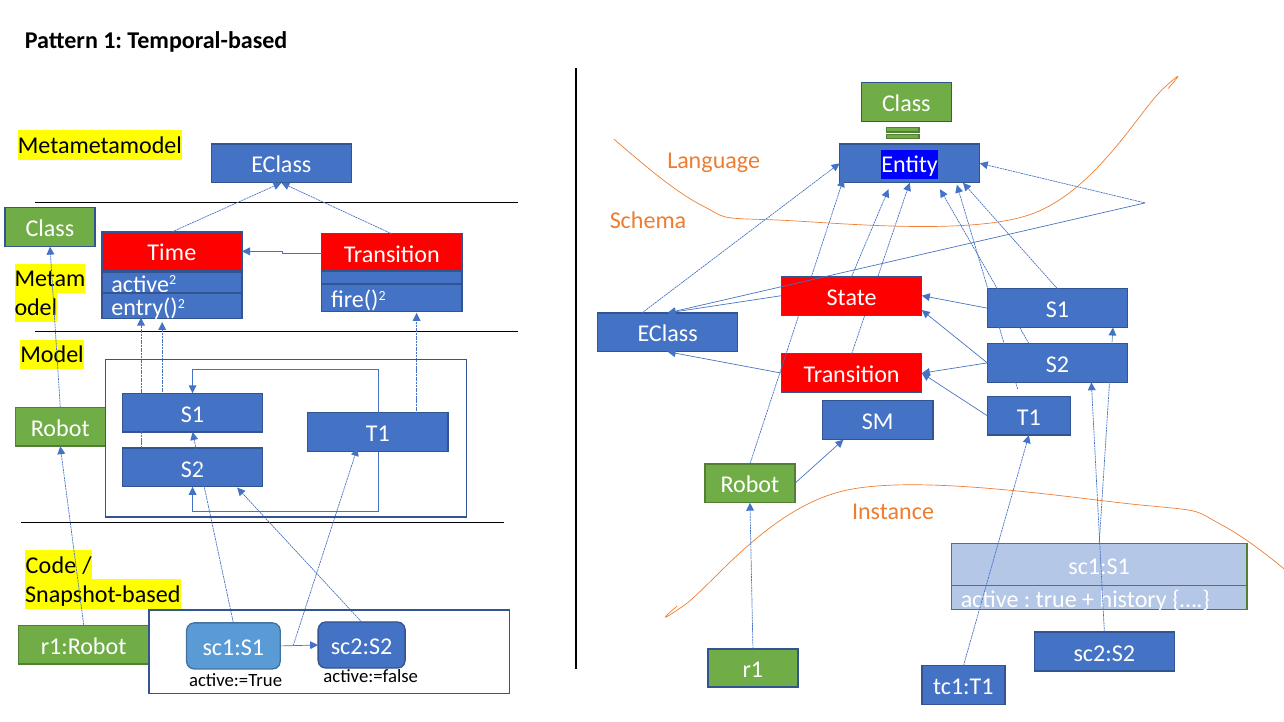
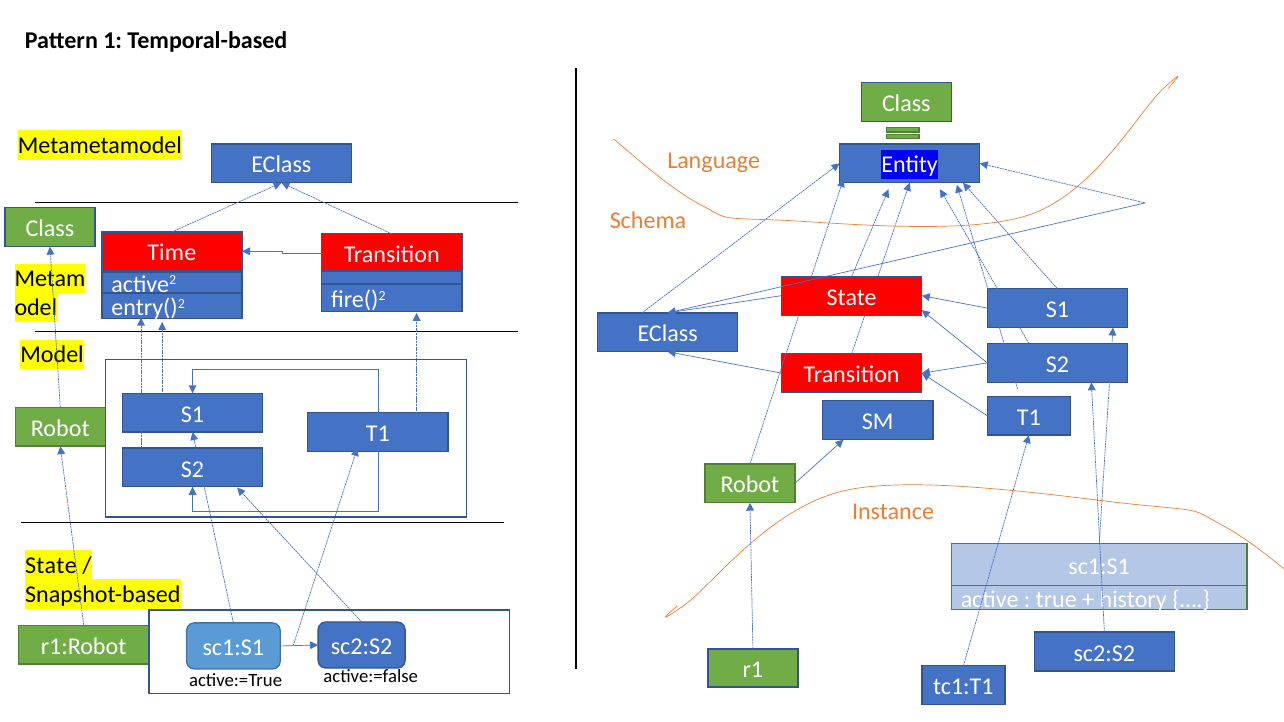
Code: Code -> State (51, 565)
